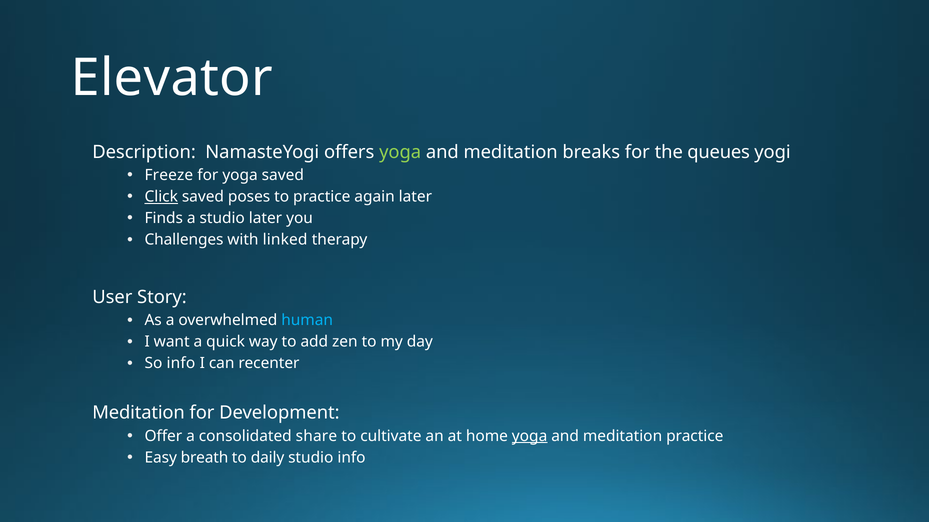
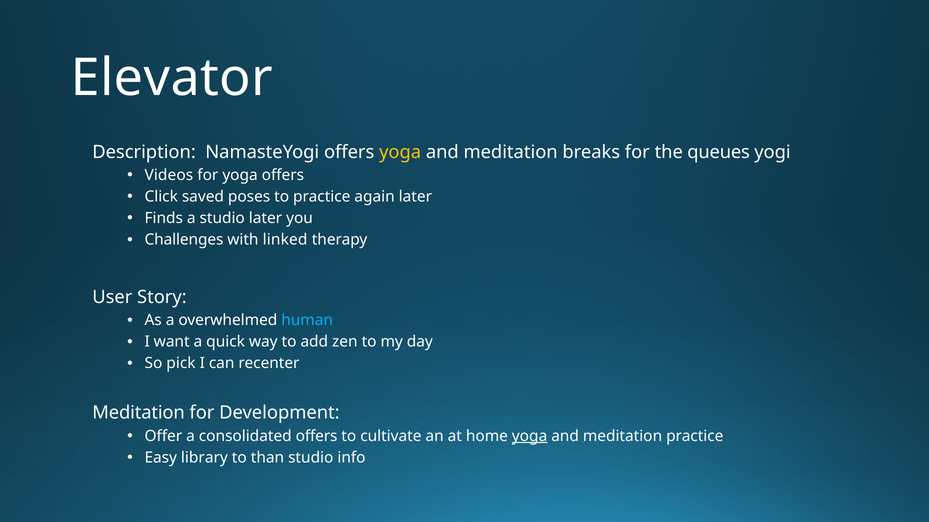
yoga colour: light green -> yellow (400, 152)
Freeze: Freeze -> Videos (169, 176)
yoga saved: saved -> offers (283, 176)
Click underline: present -> none (161, 197)
So info: info -> pick (181, 364)
consolidated share: share -> offers (317, 436)
breath: breath -> library (204, 458)
daily: daily -> than (268, 458)
